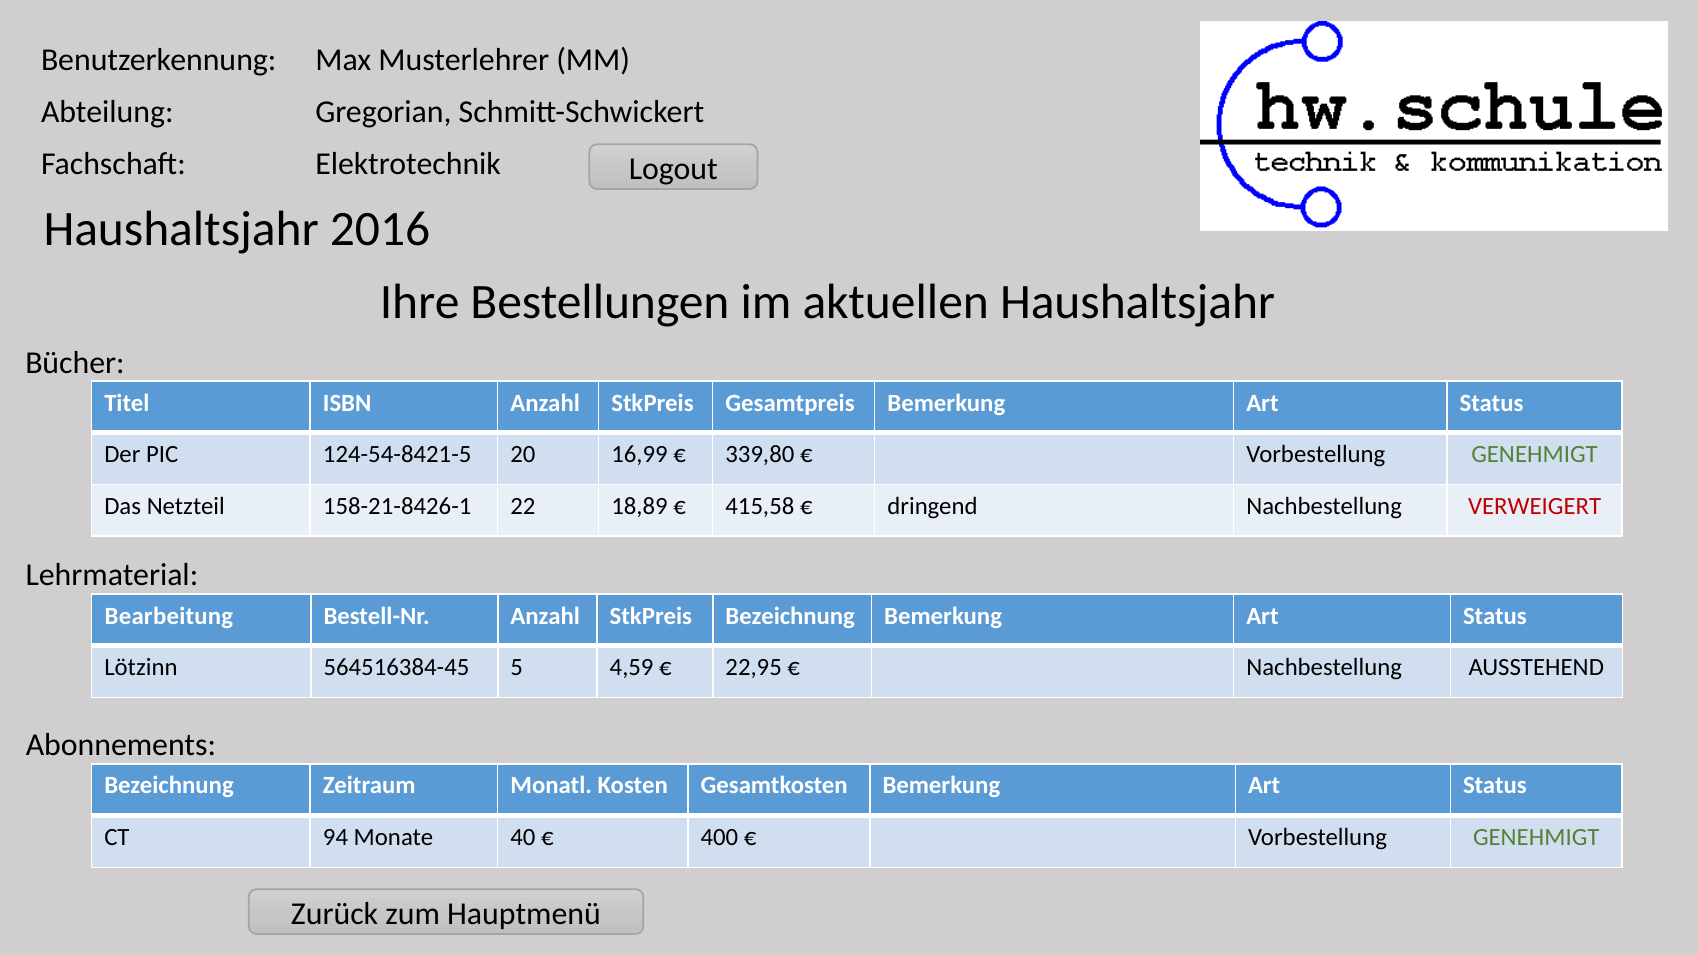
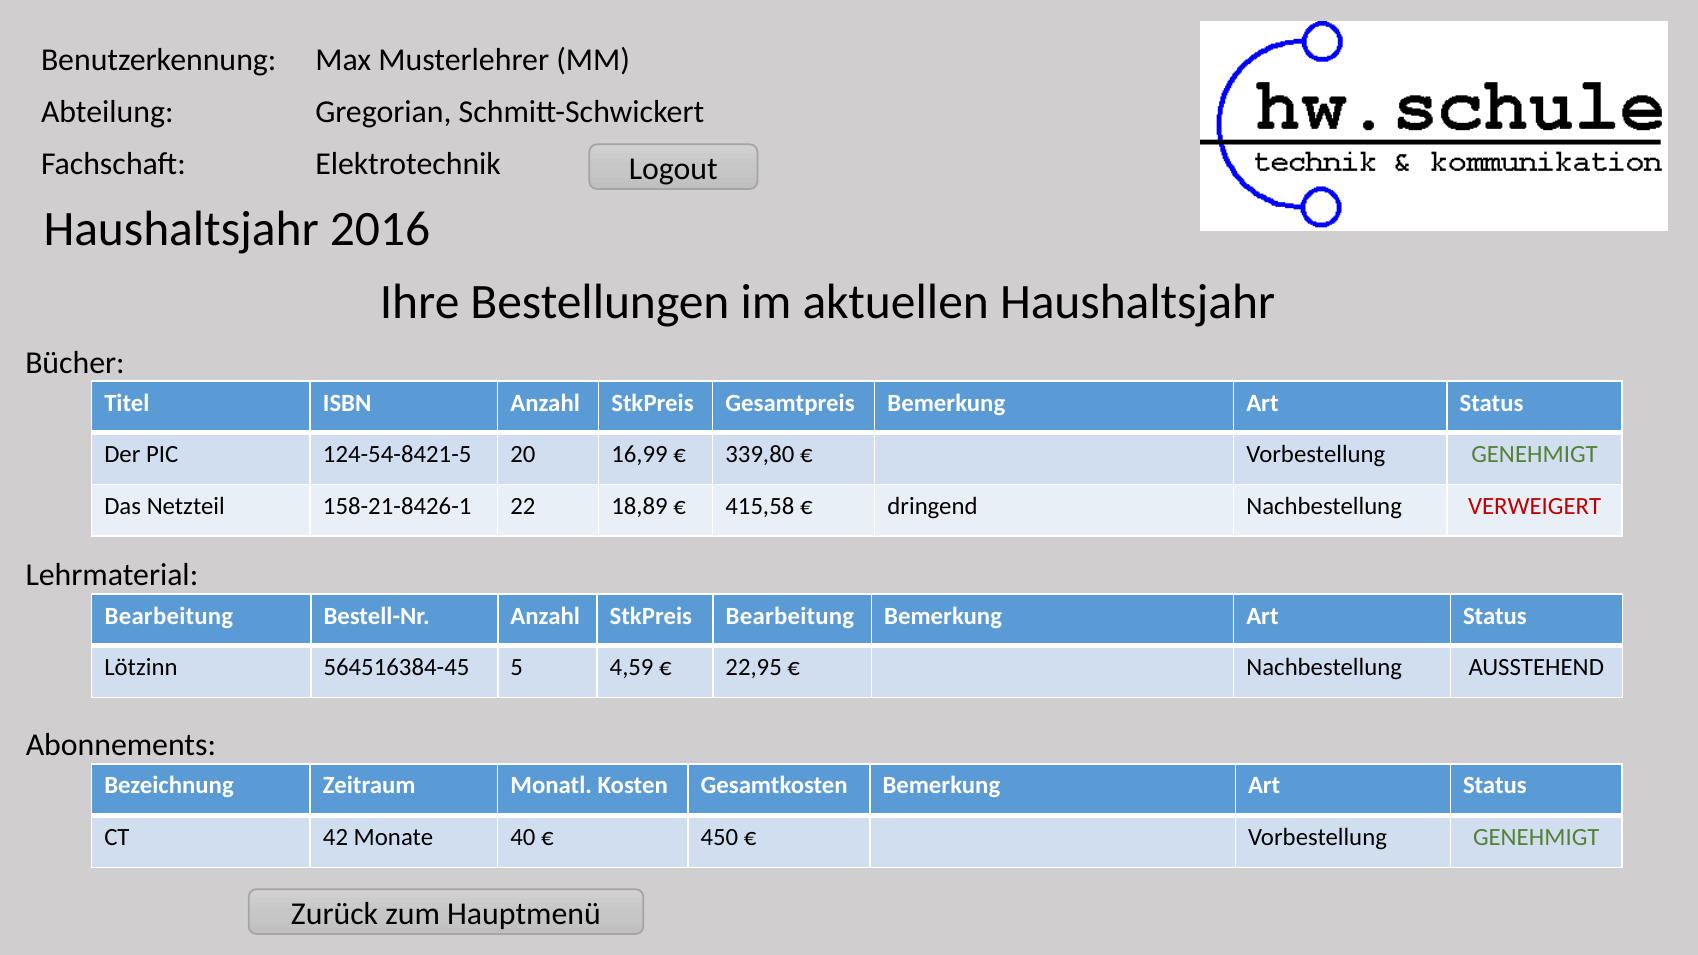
StkPreis Bezeichnung: Bezeichnung -> Bearbeitung (790, 616)
94: 94 -> 42 (336, 837)
400: 400 -> 450 (719, 837)
